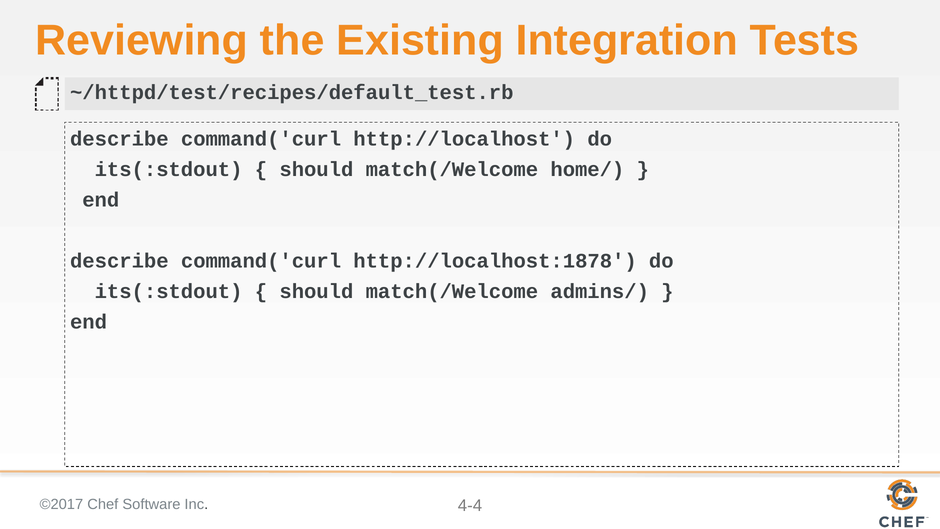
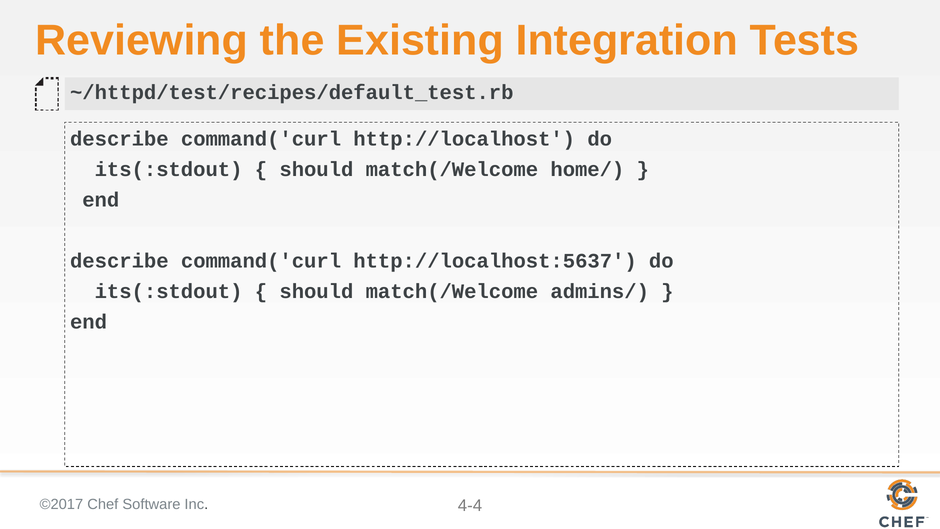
http://localhost:1878: http://localhost:1878 -> http://localhost:5637 (495, 261)
